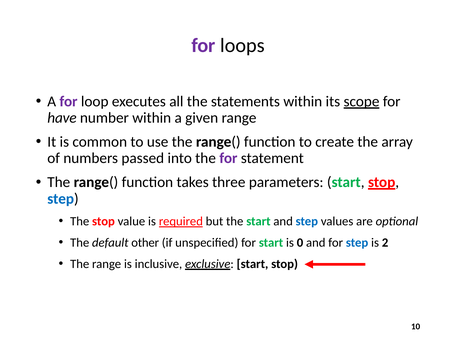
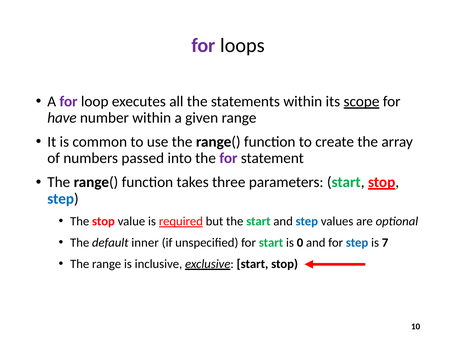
other: other -> inner (145, 243)
2: 2 -> 7 (385, 243)
